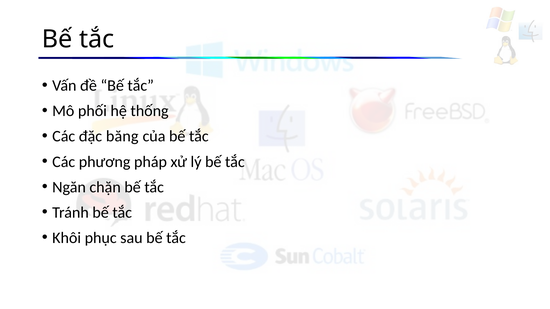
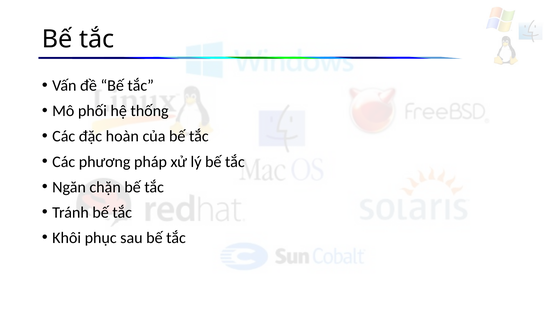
băng: băng -> hoàn (122, 137)
